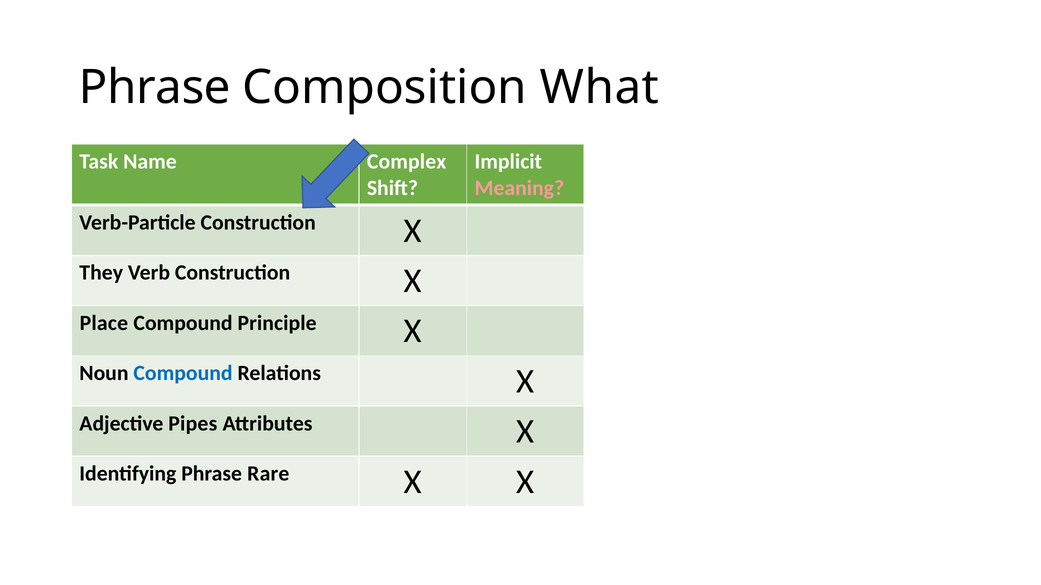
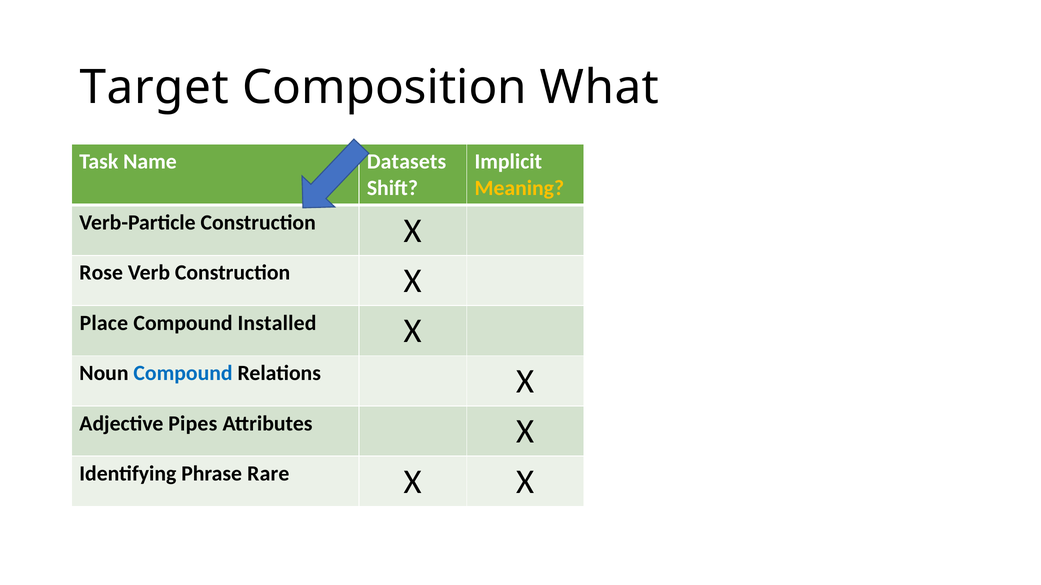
Phrase: Phrase -> Target (154, 87)
Complex: Complex -> Datasets (407, 162)
Meaning colour: pink -> yellow (519, 188)
They: They -> Rose (101, 273)
Principle: Principle -> Installed (277, 323)
